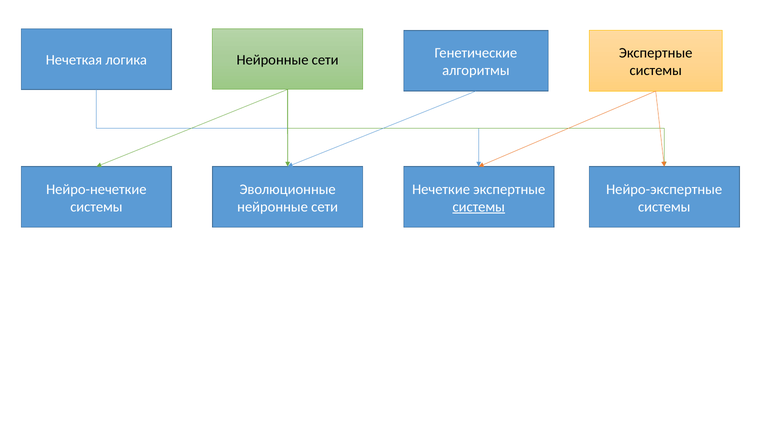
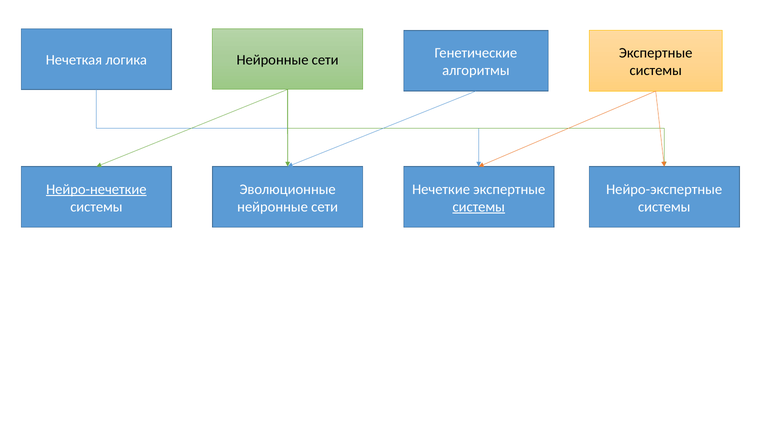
Нейро-нечеткие underline: none -> present (96, 189)
